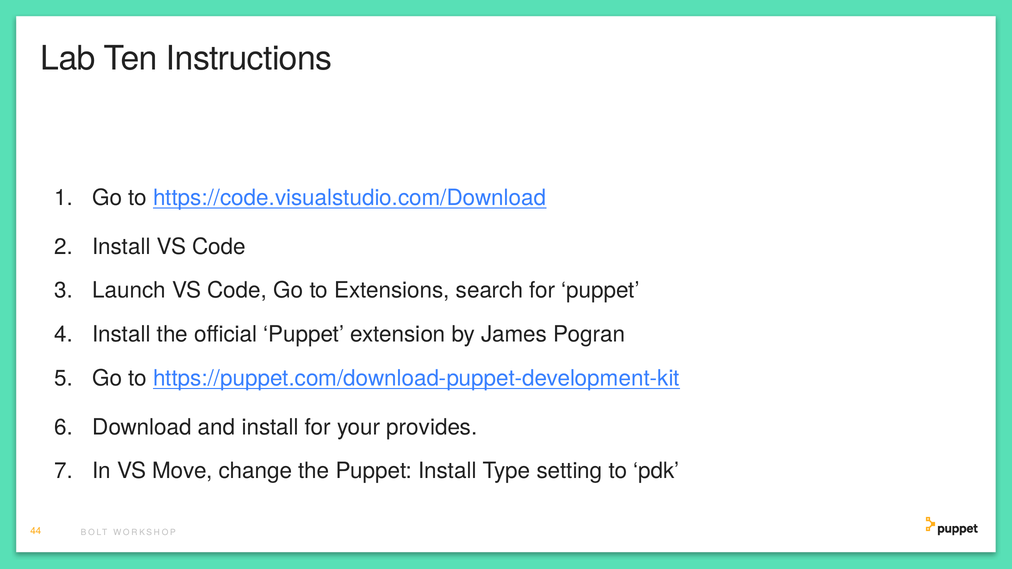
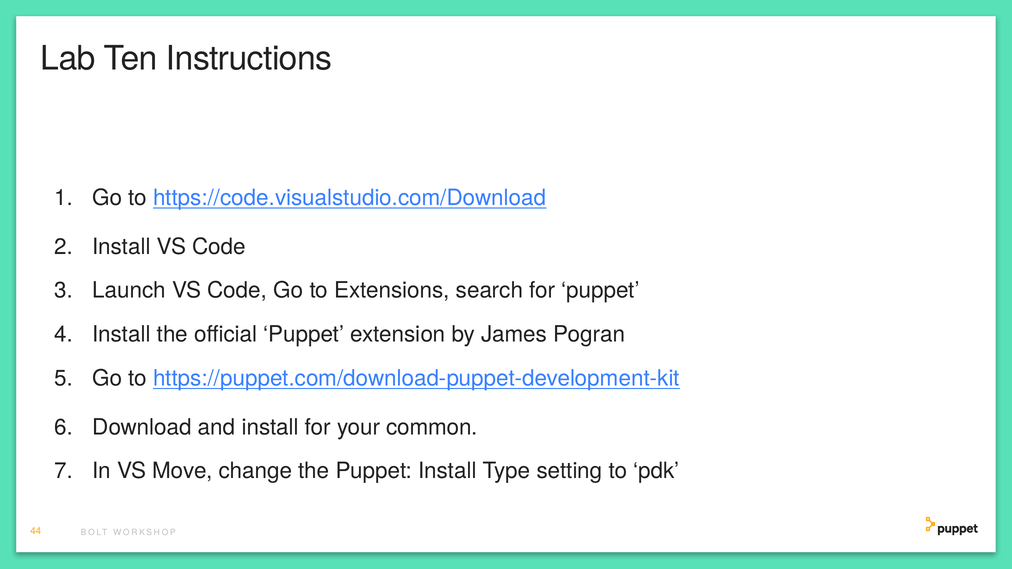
provides: provides -> common (432, 427)
